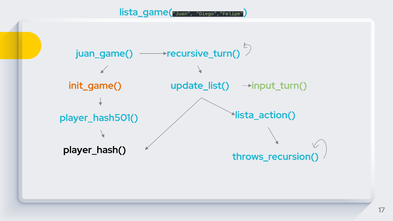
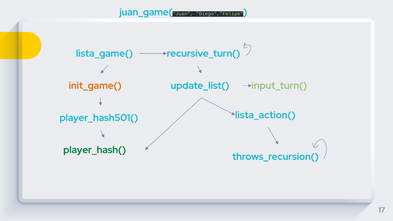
lista_game(: lista_game( -> juan_game( (146, 12)
juan_game(: juan_game( -> lista_game( (104, 53)
player_hash( colour: black -> green (95, 150)
